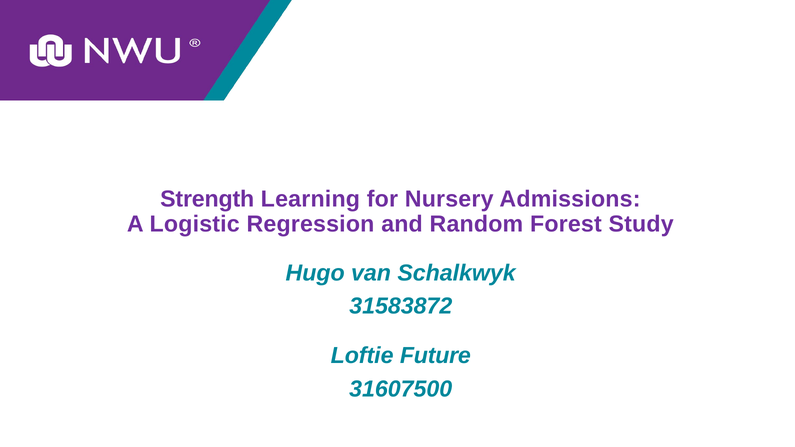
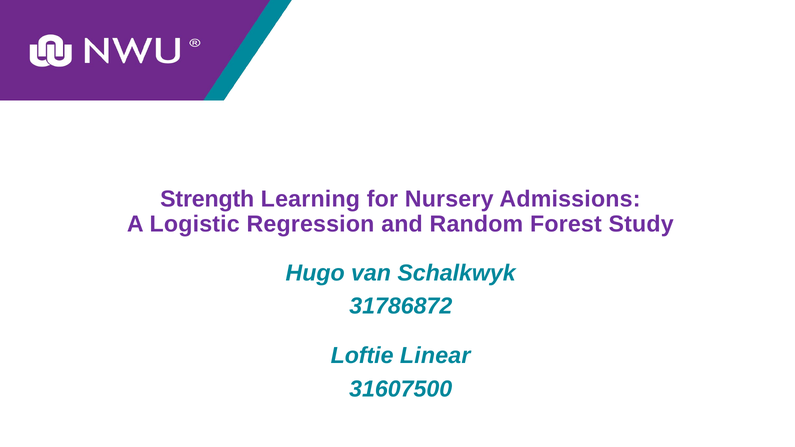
31583872: 31583872 -> 31786872 (401, 306)
Future: Future -> Linear (435, 356)
